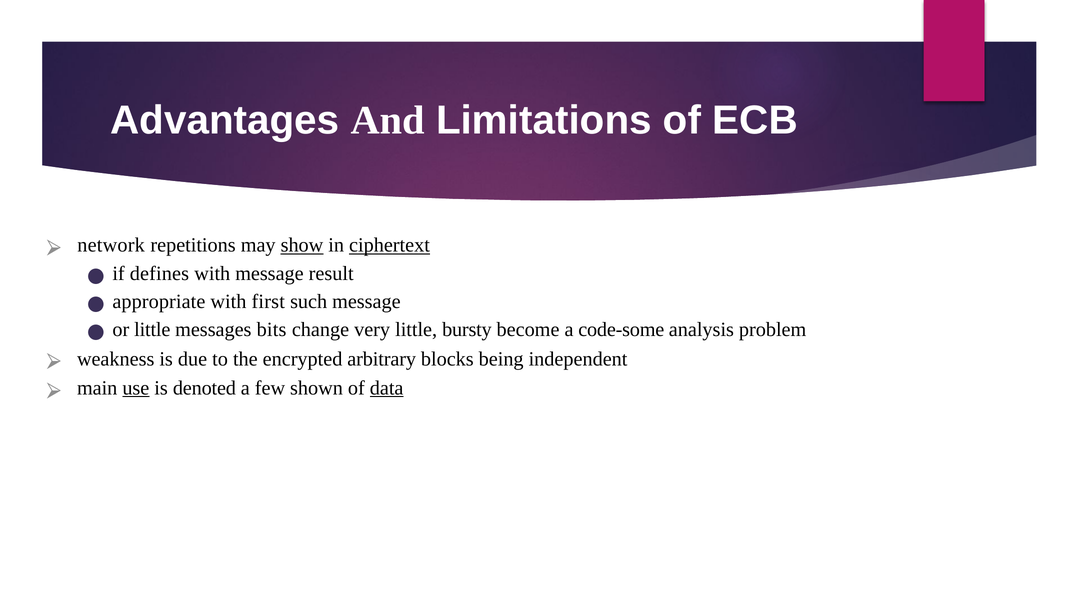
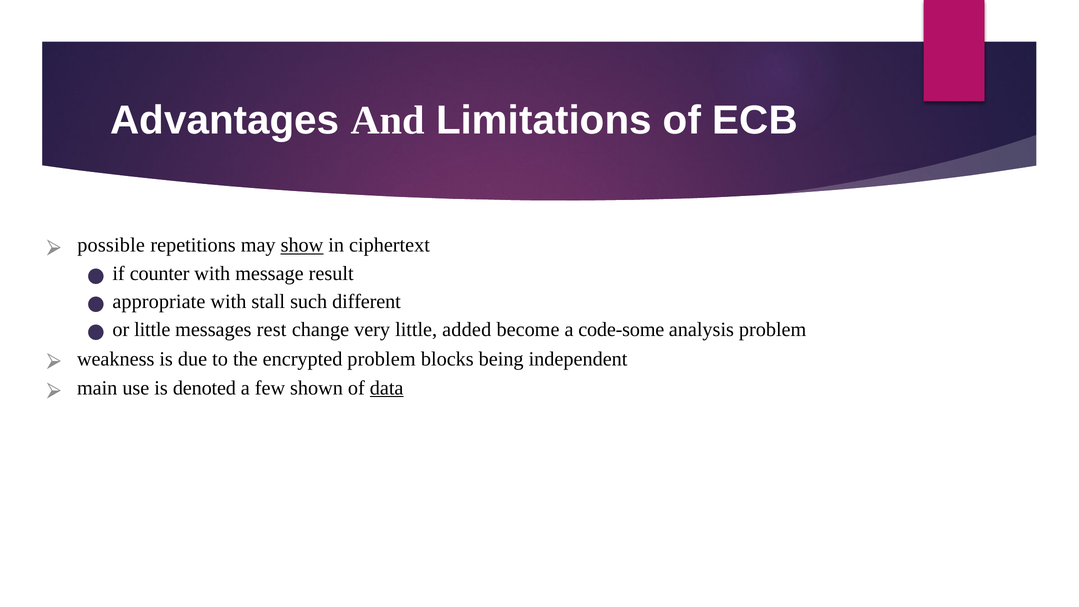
network: network -> possible (111, 245)
ciphertext underline: present -> none (389, 245)
defines: defines -> counter (160, 273)
first: first -> stall (268, 302)
such message: message -> different (366, 302)
bits: bits -> rest (272, 330)
bursty: bursty -> added (467, 330)
encrypted arbitrary: arbitrary -> problem (382, 359)
use underline: present -> none (136, 388)
